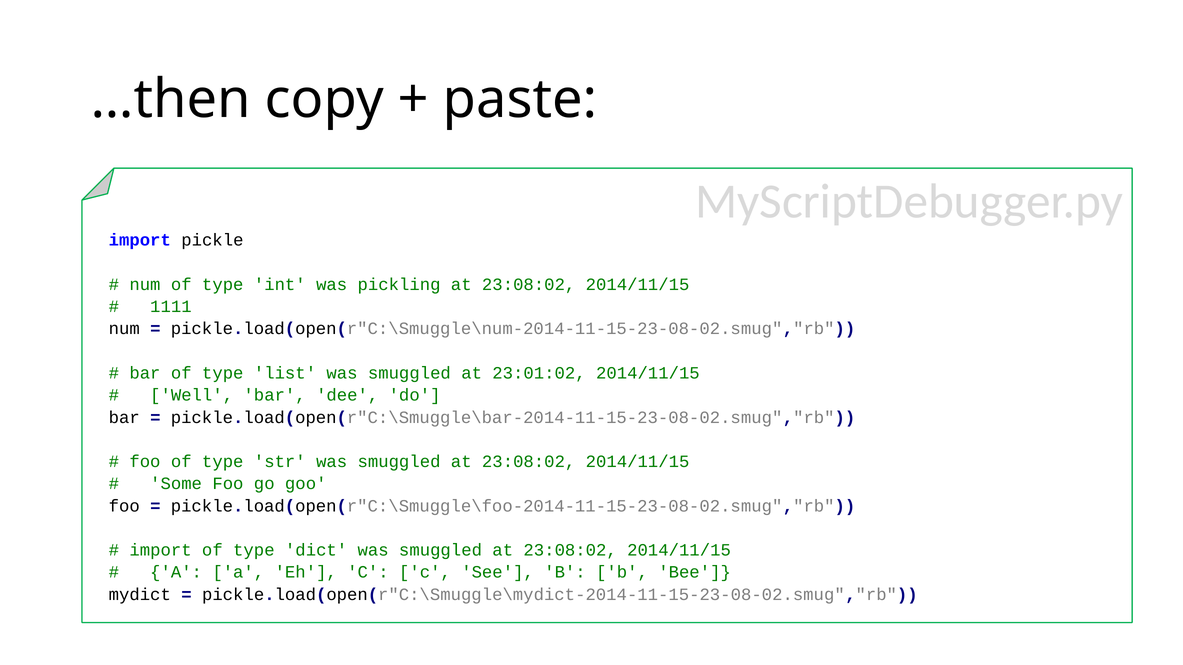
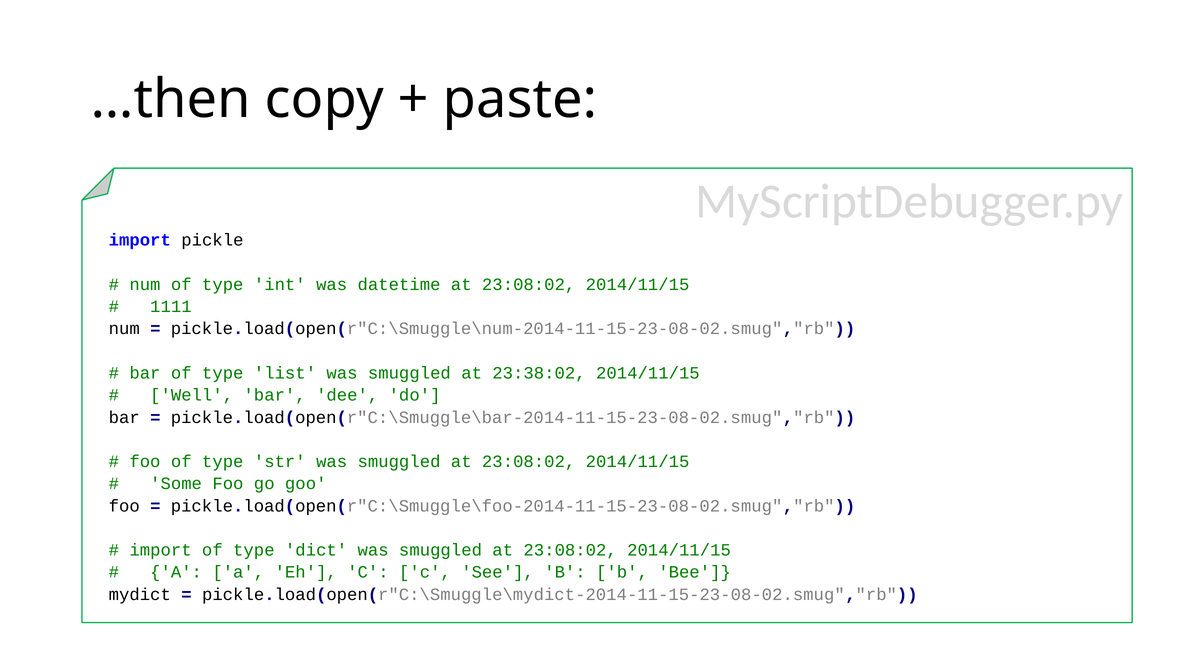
pickling: pickling -> datetime (399, 285)
23:01:02: 23:01:02 -> 23:38:02 (539, 373)
